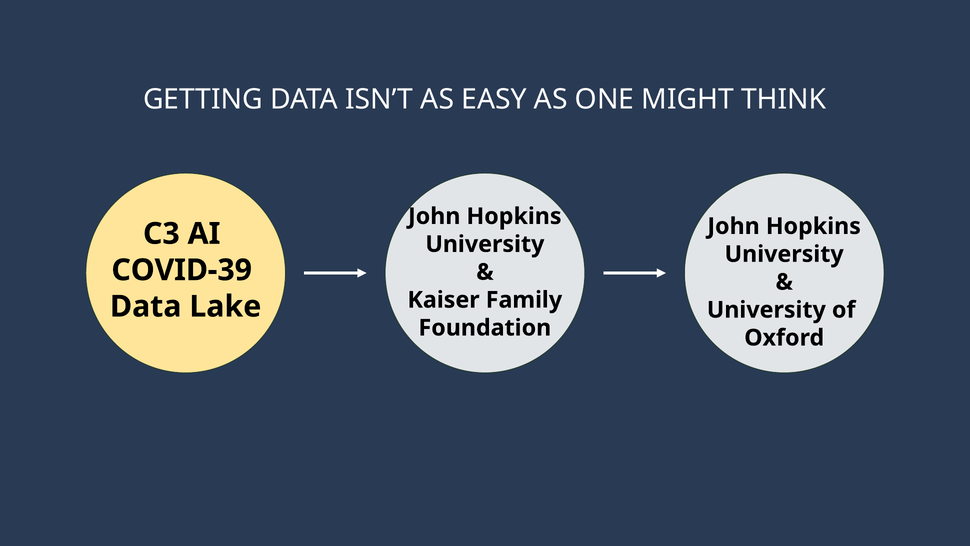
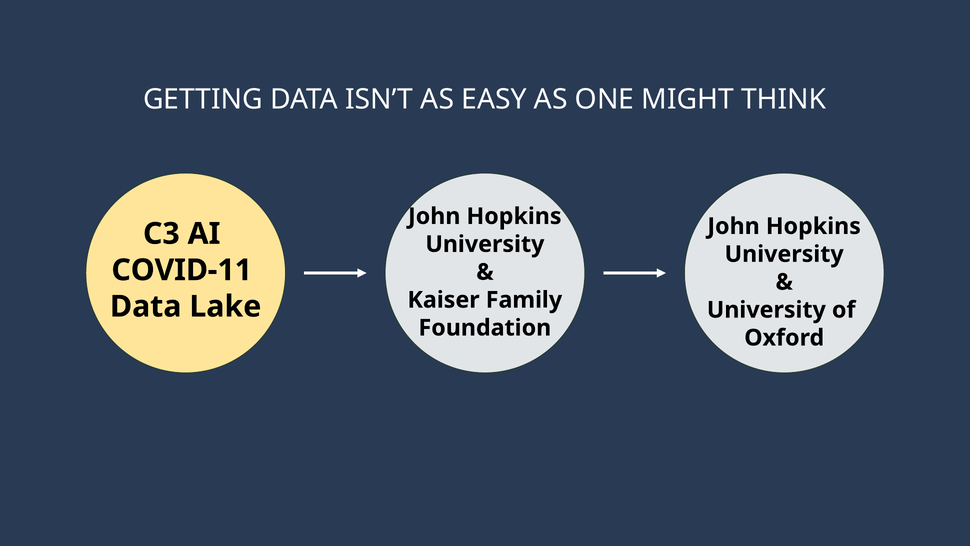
COVID-39: COVID-39 -> COVID-11 (182, 270)
